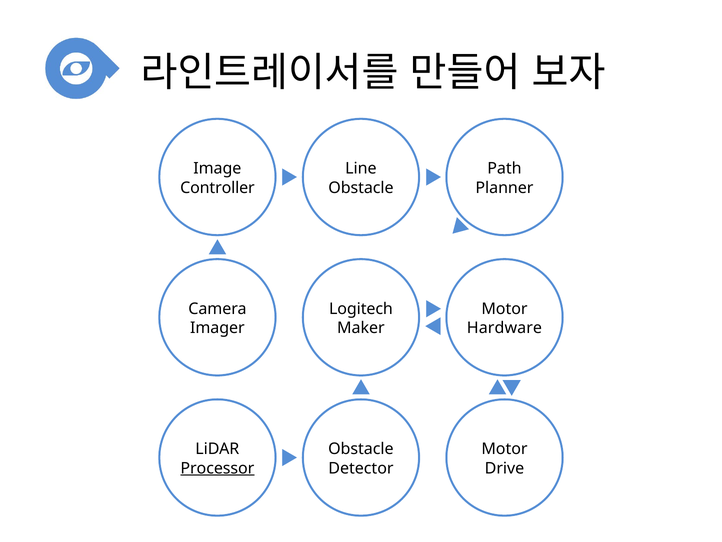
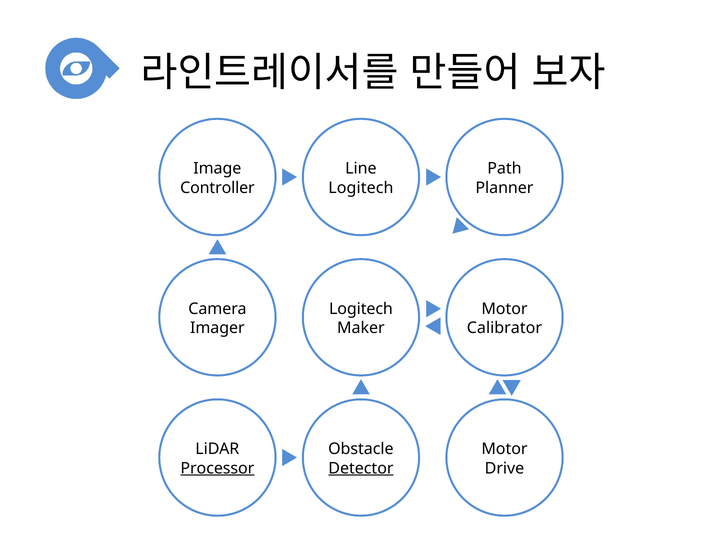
Obstacle: Obstacle -> Logitech (361, 188)
Hardware: Hardware -> Calibrator (504, 328)
Detector underline: none -> present (361, 468)
